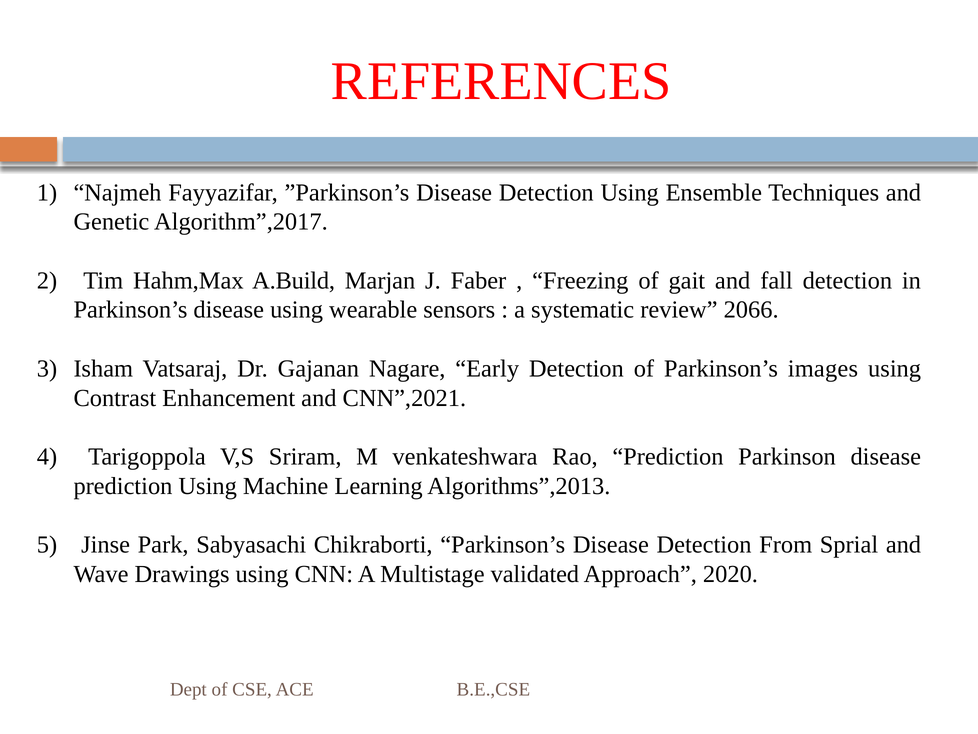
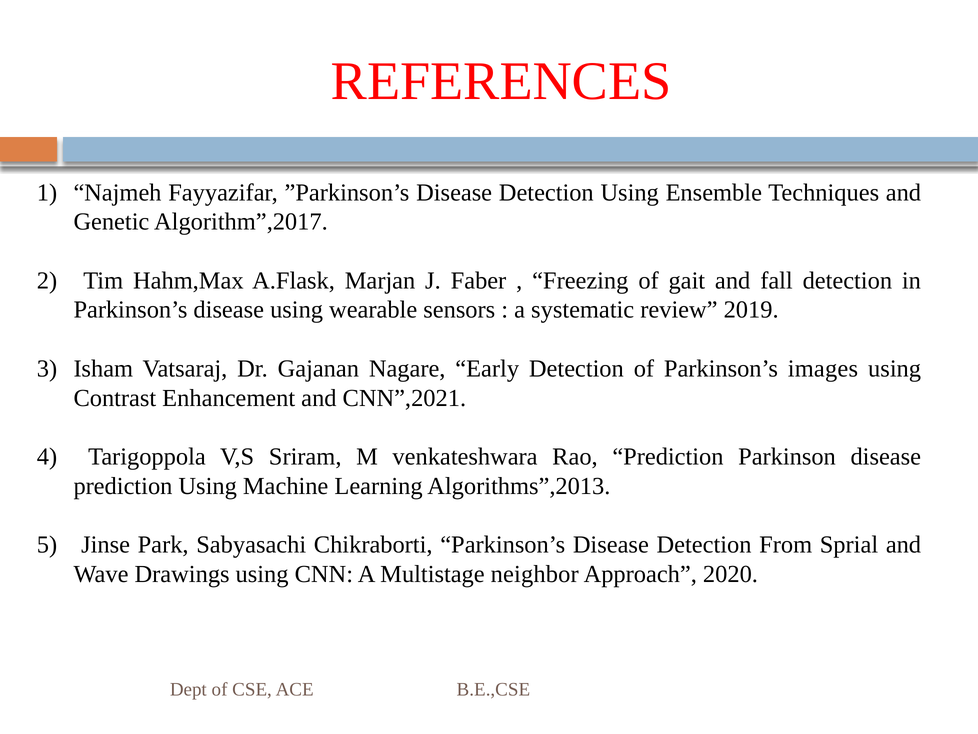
A.Build: A.Build -> A.Flask (294, 280)
2066: 2066 -> 2019 (751, 310)
validated: validated -> neighbor (535, 574)
